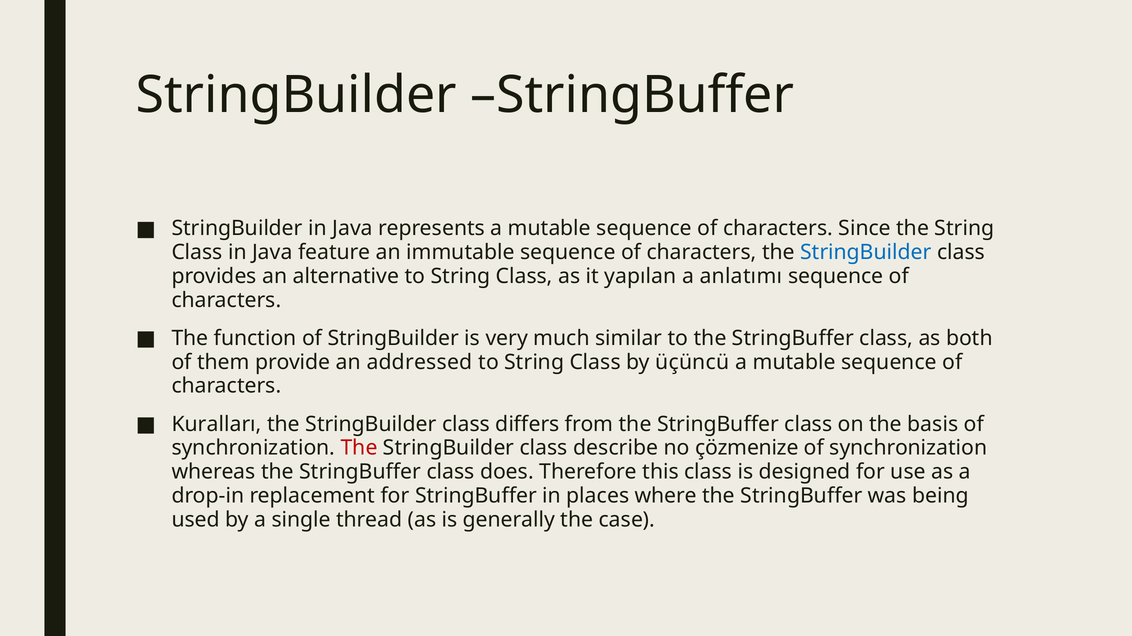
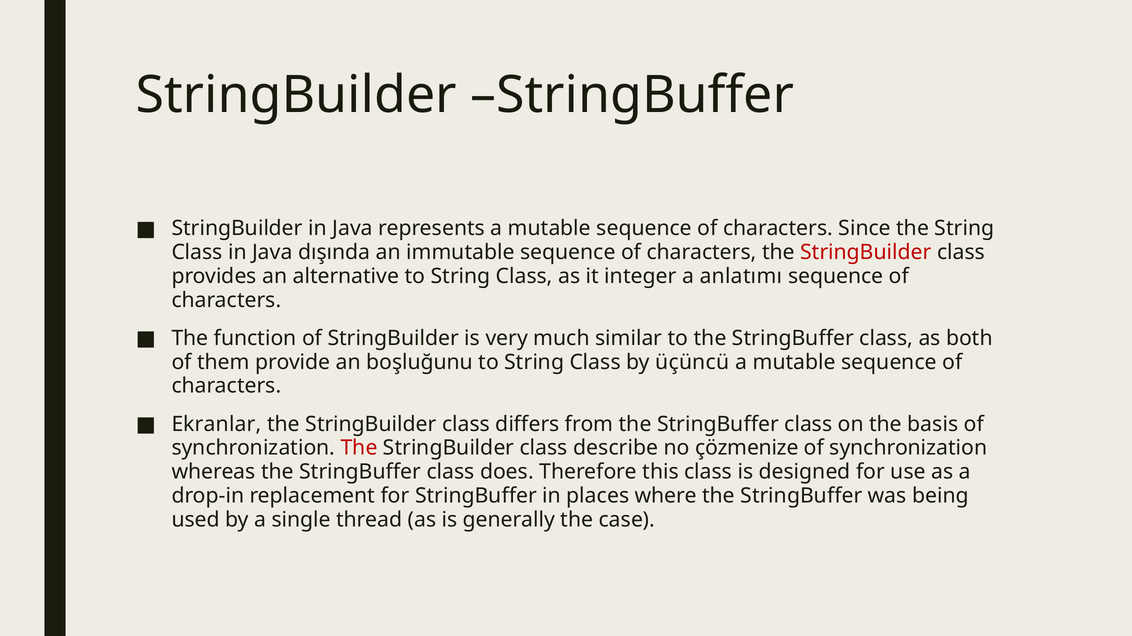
feature: feature -> dışında (334, 253)
StringBuilder colour: blue -> red (866, 253)
yapılan: yapılan -> integer (641, 277)
addressed: addressed -> boşluğunu (420, 362)
Kuralları: Kuralları -> Ekranlar (216, 425)
